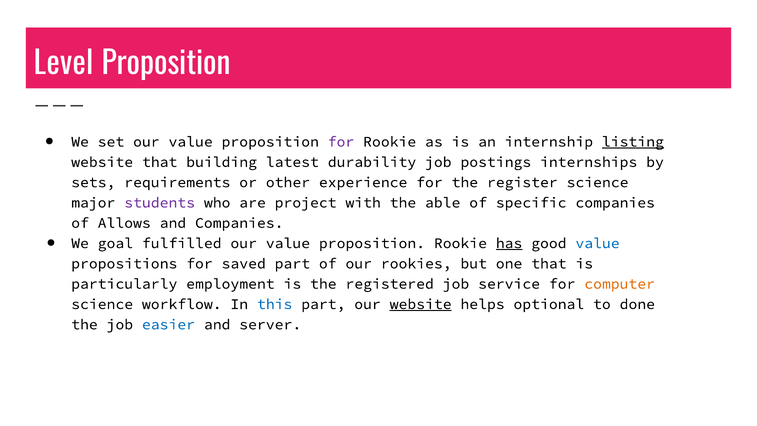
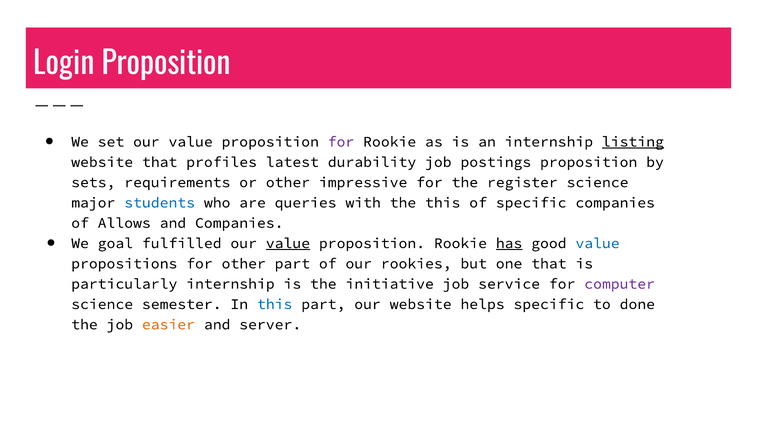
Level: Level -> Login (64, 64)
building: building -> profiles (222, 162)
postings internships: internships -> proposition (589, 162)
experience: experience -> impressive (363, 182)
students colour: purple -> blue (160, 203)
project: project -> queries (306, 203)
the able: able -> this (443, 203)
value underline: none -> present (288, 243)
for saved: saved -> other (244, 263)
particularly employment: employment -> internship (230, 284)
registered: registered -> initiative (390, 284)
computer colour: orange -> purple (620, 284)
workflow: workflow -> semester (182, 304)
website underline: present -> none (421, 304)
helps optional: optional -> specific (549, 304)
easier colour: blue -> orange (168, 324)
